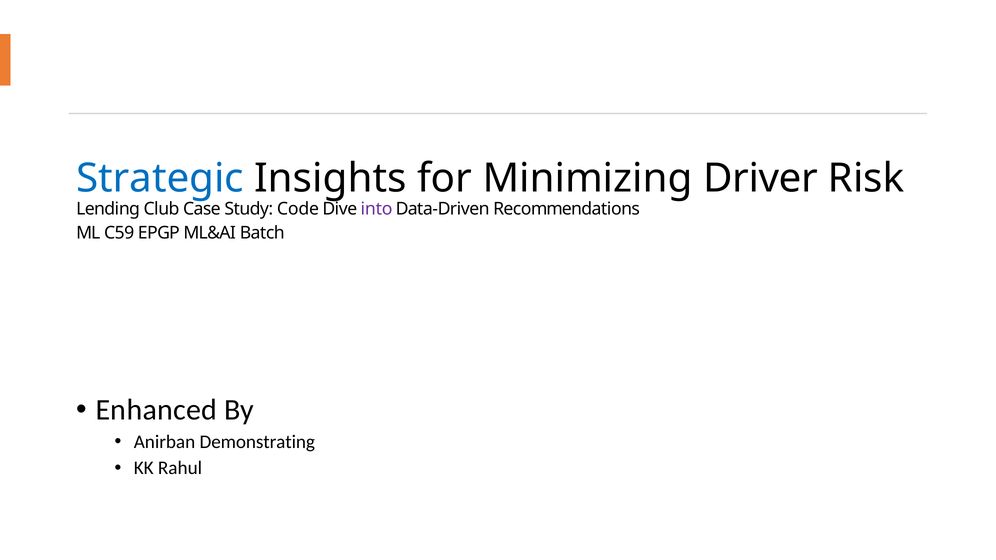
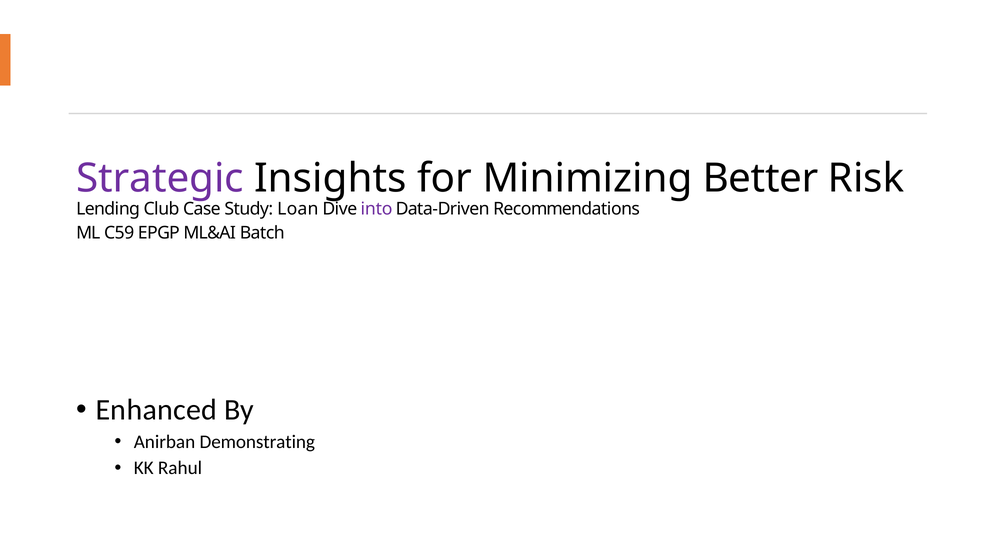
Strategic colour: blue -> purple (160, 178)
Driver: Driver -> Better (760, 178)
Code: Code -> Loan (298, 209)
